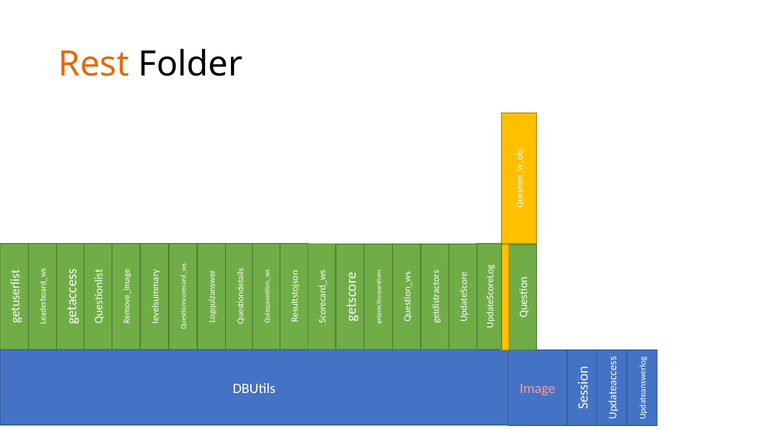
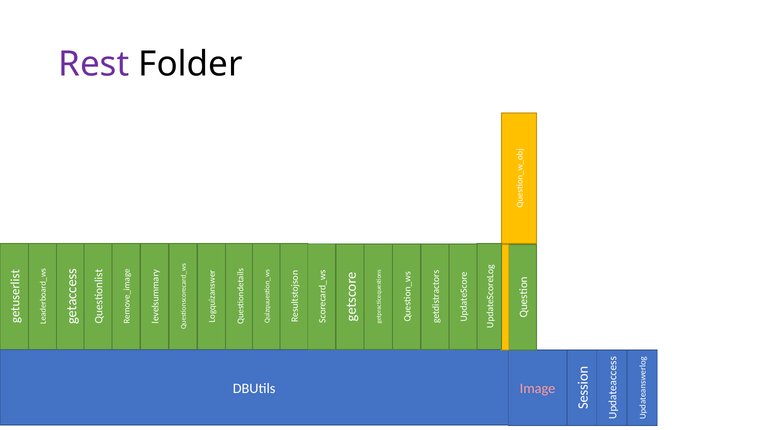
Rest colour: orange -> purple (94, 64)
